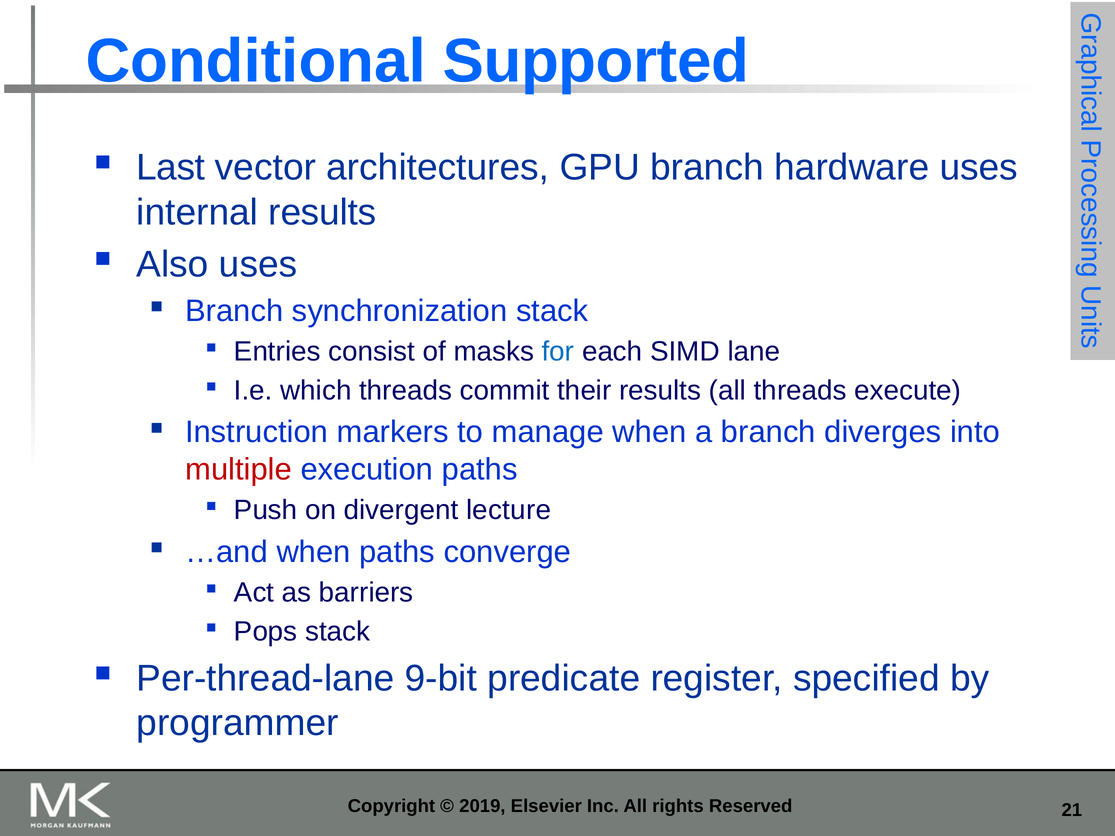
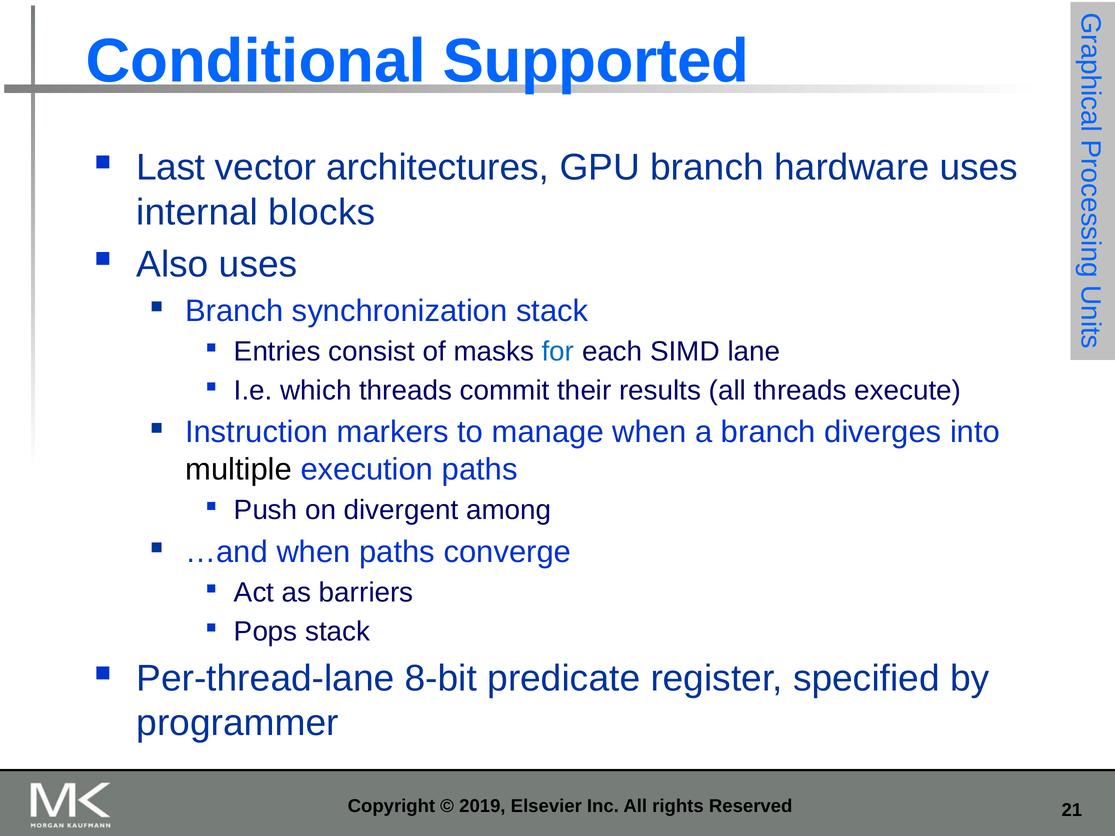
internal results: results -> blocks (322, 212)
multiple colour: red -> black (239, 470)
lecture: lecture -> among (509, 510)
9-bit: 9-bit -> 8-bit (441, 679)
